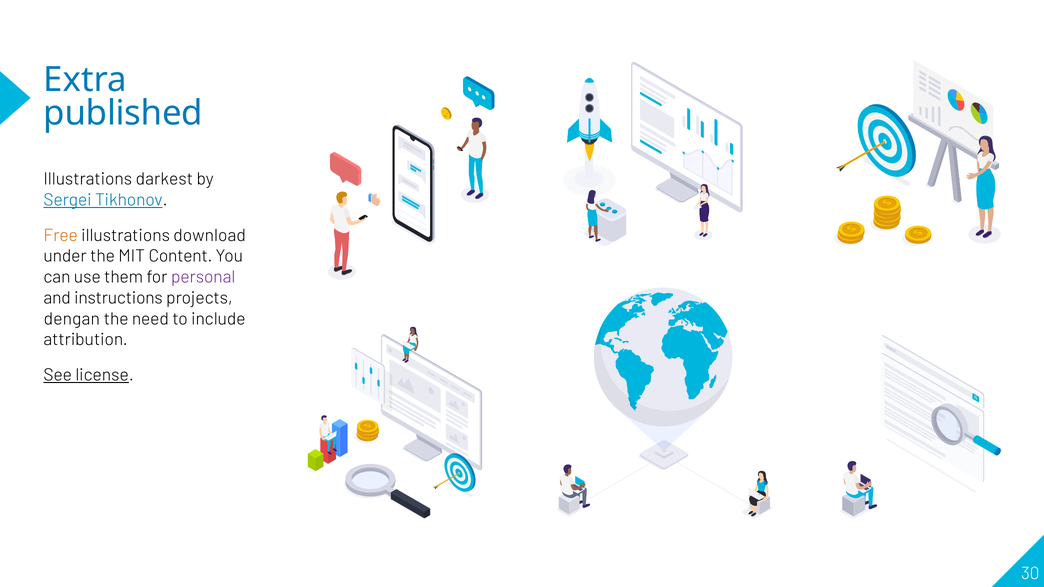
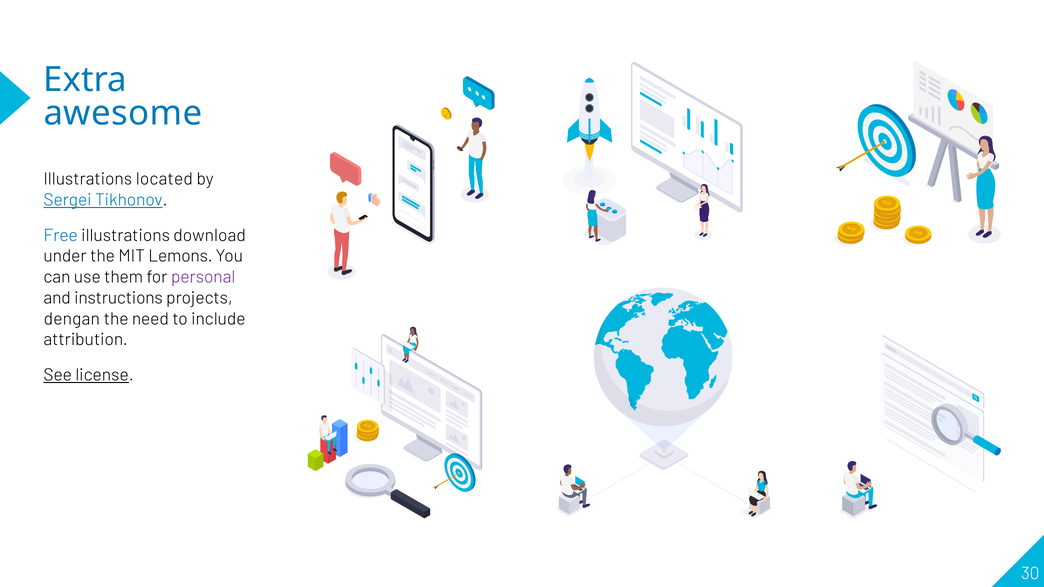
published: published -> awesome (123, 113)
darkest: darkest -> located (164, 179)
Free colour: orange -> blue (61, 235)
Content: Content -> Lemons (180, 256)
